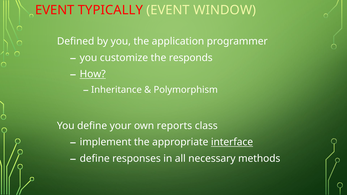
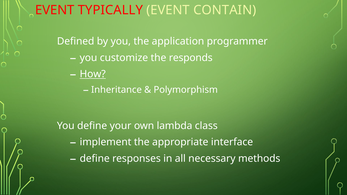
WINDOW: WINDOW -> CONTAIN (225, 10)
reports: reports -> lambda (175, 126)
interface underline: present -> none (232, 142)
